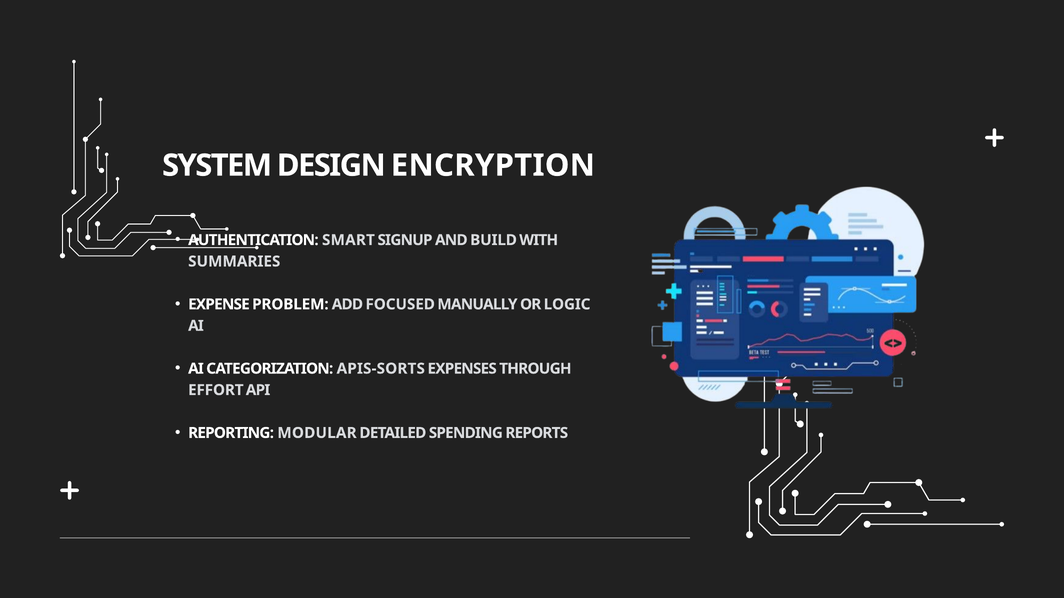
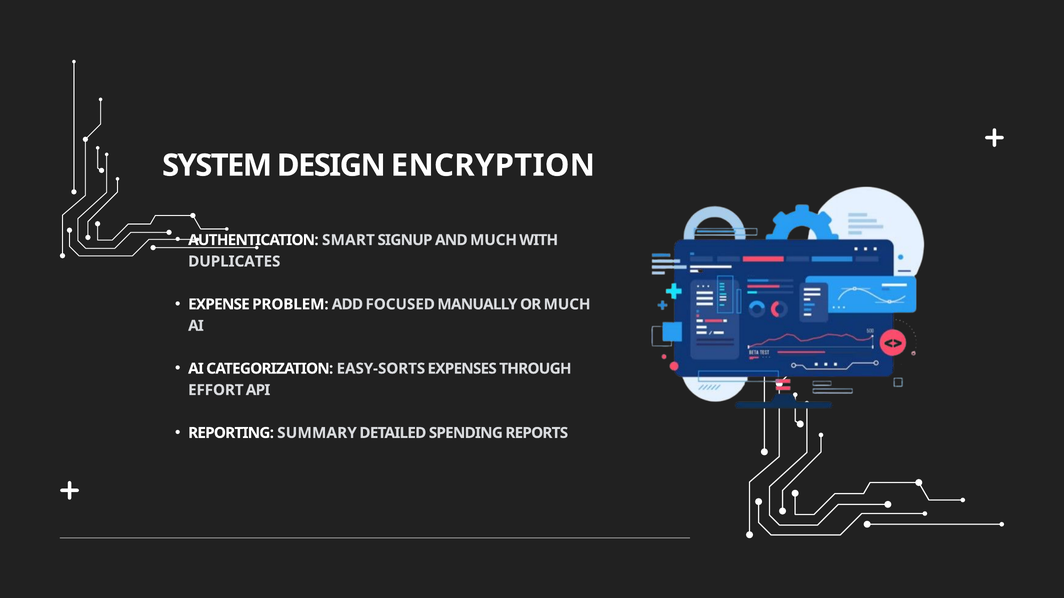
AND BUILD: BUILD -> MUCH (494, 240)
SUMMARIES: SUMMARIES -> DUPLICATES (234, 262)
OR LOGIC: LOGIC -> MUCH (567, 305)
APIS-SORTS: APIS-SORTS -> EASY-SORTS (381, 369)
MODULAR: MODULAR -> SUMMARY (317, 433)
